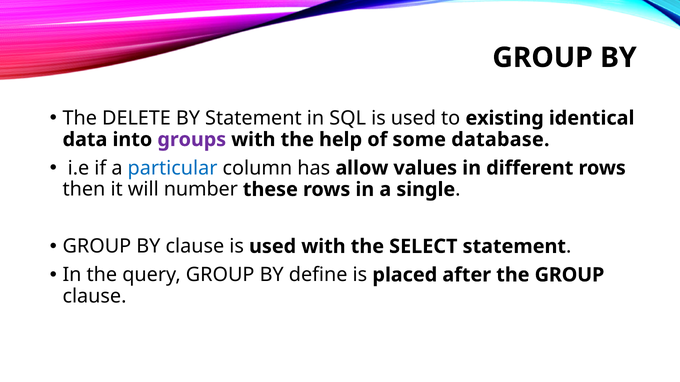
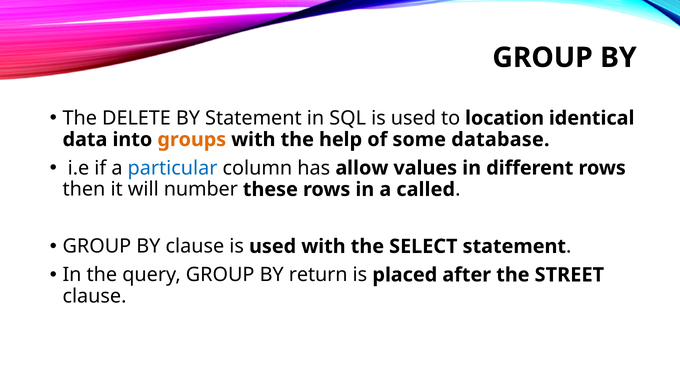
existing: existing -> location (505, 118)
groups colour: purple -> orange (192, 140)
single: single -> called (426, 190)
define: define -> return (318, 275)
the GROUP: GROUP -> STREET (569, 275)
